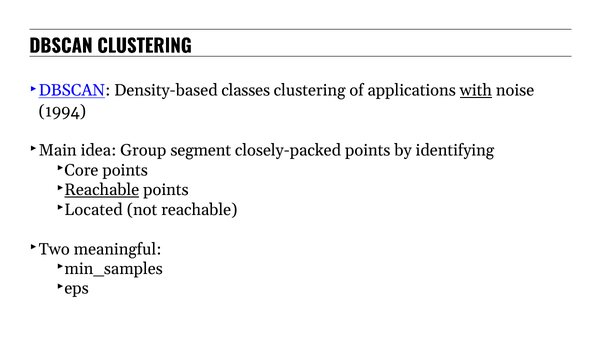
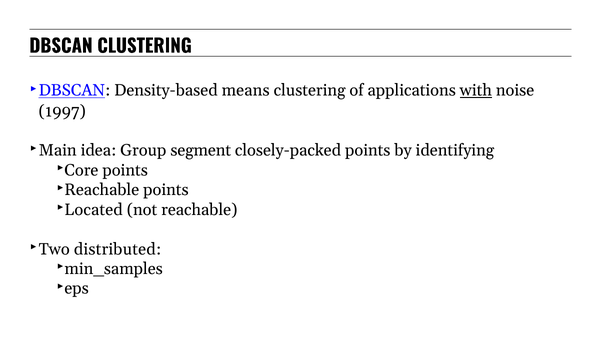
classes: classes -> means (246, 90)
1994: 1994 -> 1997 (62, 111)
Reachable underline: present -> none (102, 190)
meaningful: meaningful -> distributed (117, 249)
